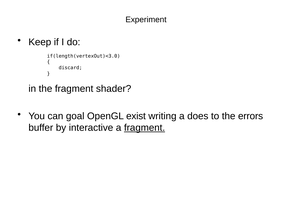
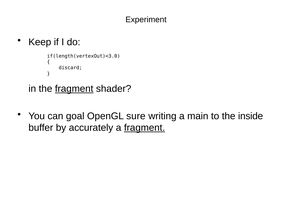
fragment underline: none -> present (74, 89)
exist: exist -> sure (136, 116)
does: does -> main (198, 116)
errors: errors -> inside (251, 116)
interactive: interactive -> accurately (91, 128)
